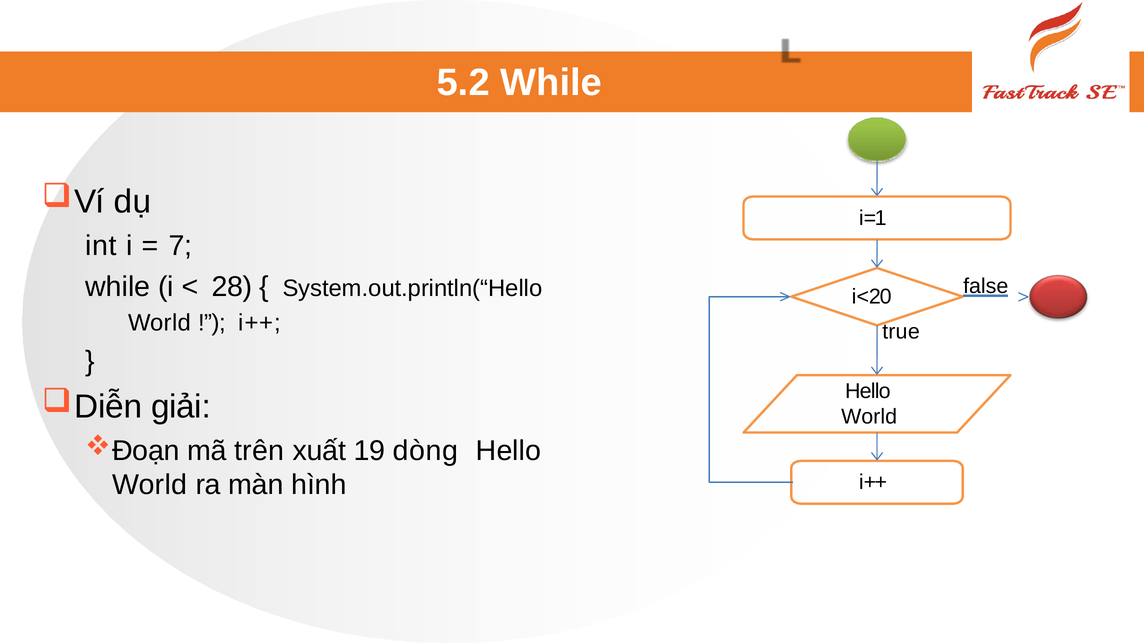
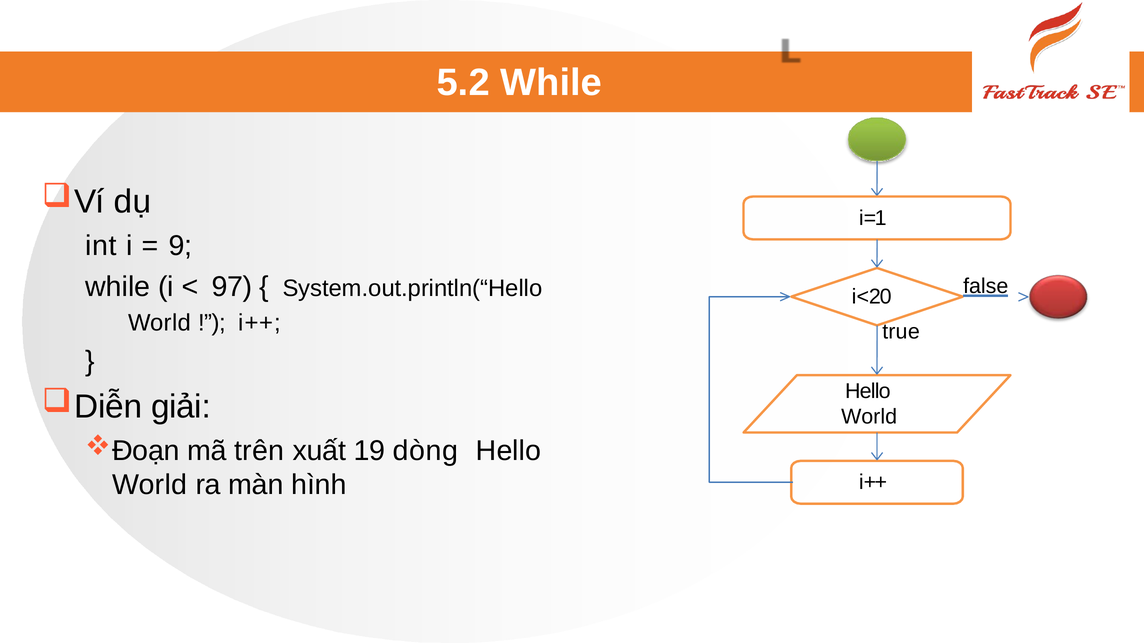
7: 7 -> 9 (181, 246)
28: 28 -> 97 (232, 287)
